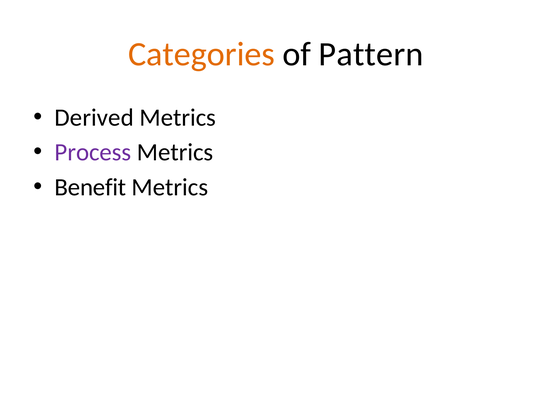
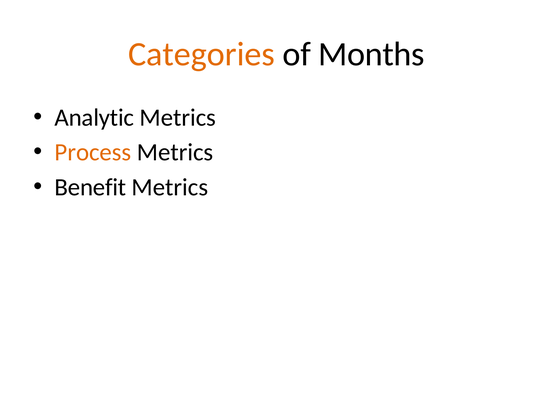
Pattern: Pattern -> Months (371, 54)
Derived: Derived -> Analytic (94, 117)
Process colour: purple -> orange (93, 152)
